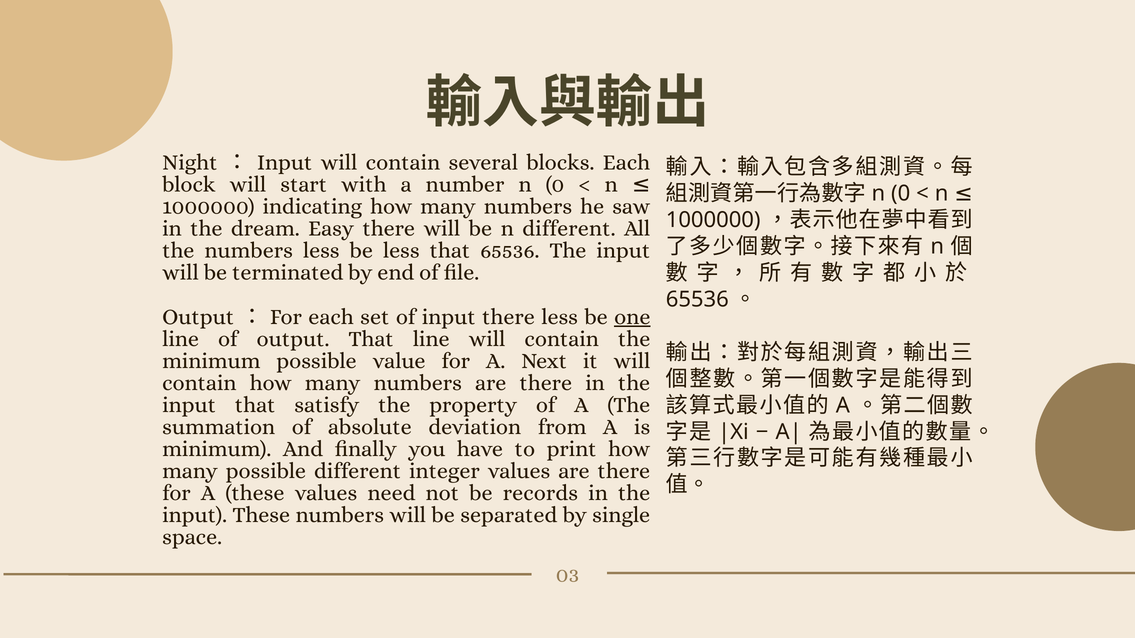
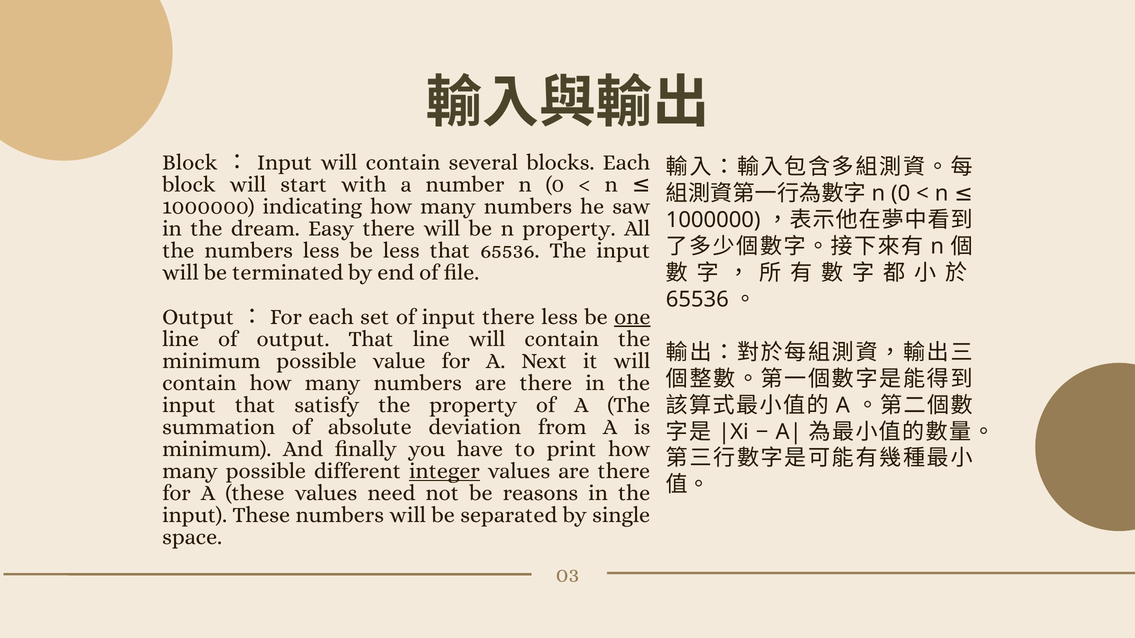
Night: Night -> Block (190, 163)
n different: different -> property (569, 229)
integer underline: none -> present (444, 471)
records: records -> reasons (541, 493)
